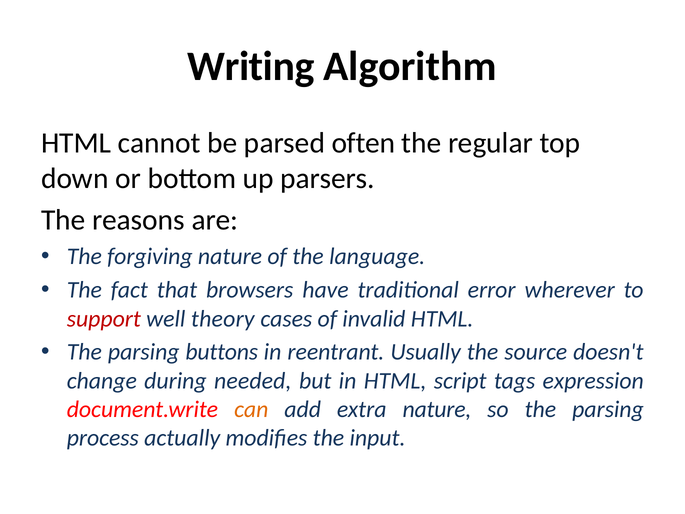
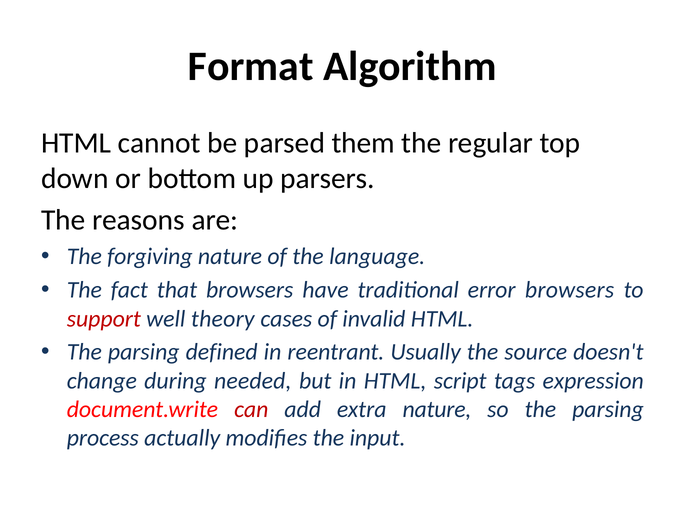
Writing: Writing -> Format (251, 66)
often: often -> them (363, 143)
error wherever: wherever -> browsers (570, 290)
buttons: buttons -> defined (222, 352)
can colour: orange -> red (251, 409)
